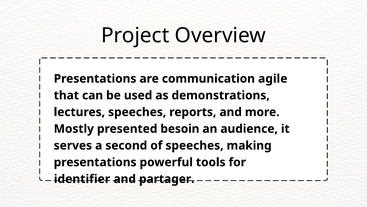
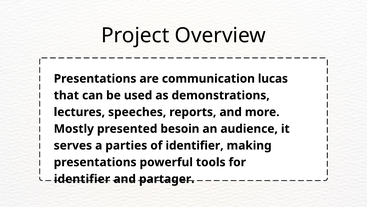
agile: agile -> lucas (273, 78)
second: second -> parties (126, 145)
of speeches: speeches -> identifier (195, 145)
